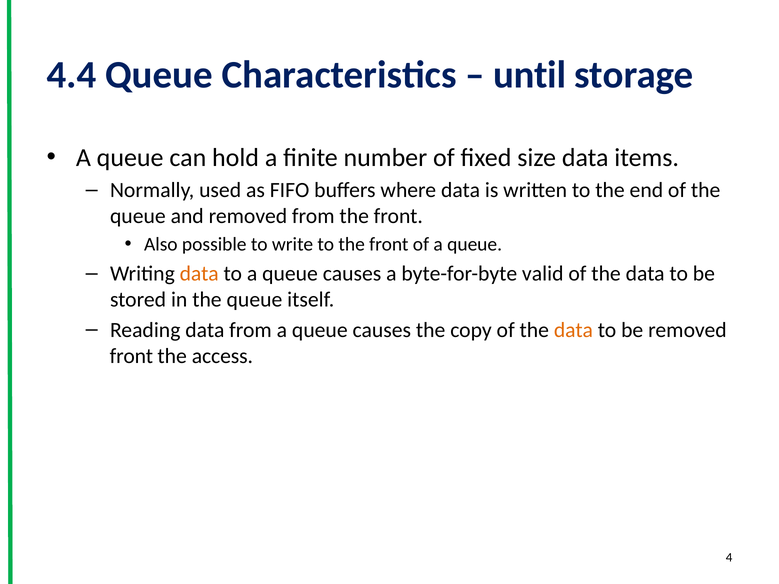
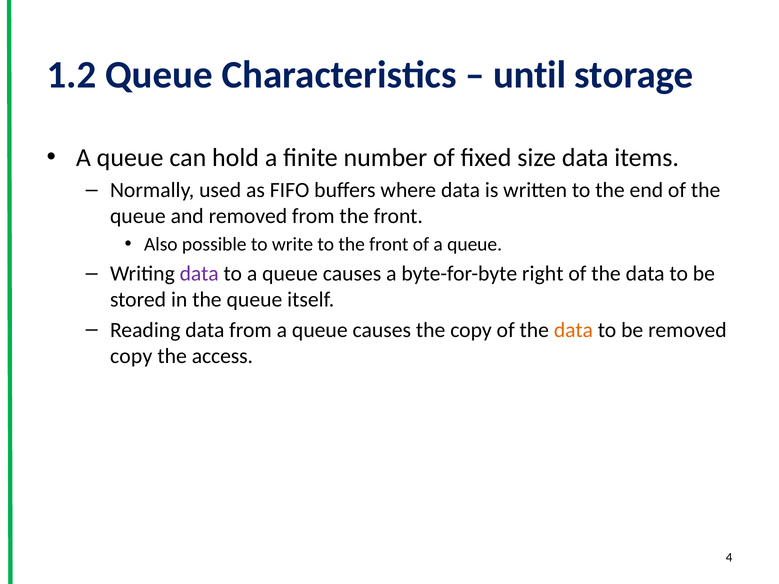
4.4: 4.4 -> 1.2 (72, 75)
data colour: orange -> purple (199, 274)
valid: valid -> right (543, 274)
front: front -> copy (131, 356)
